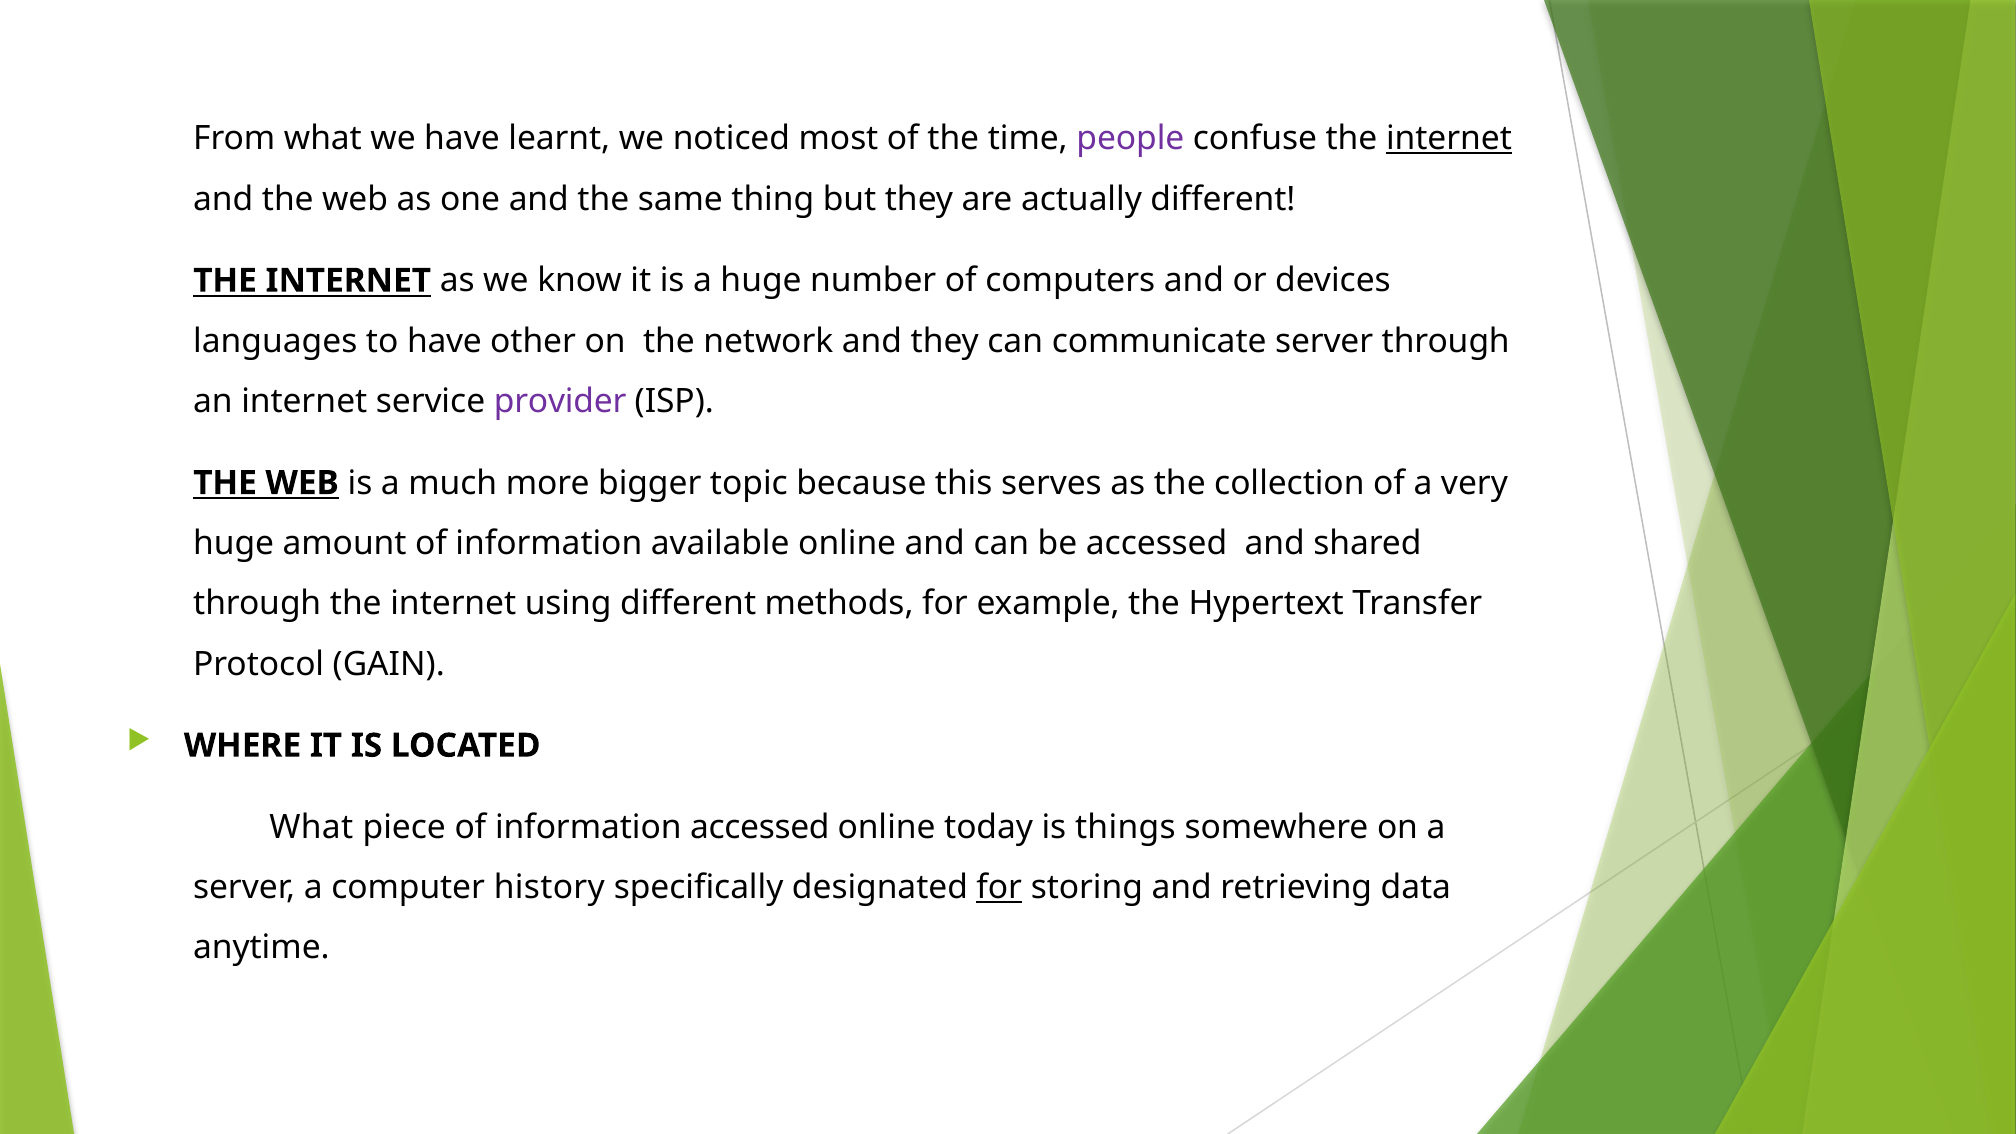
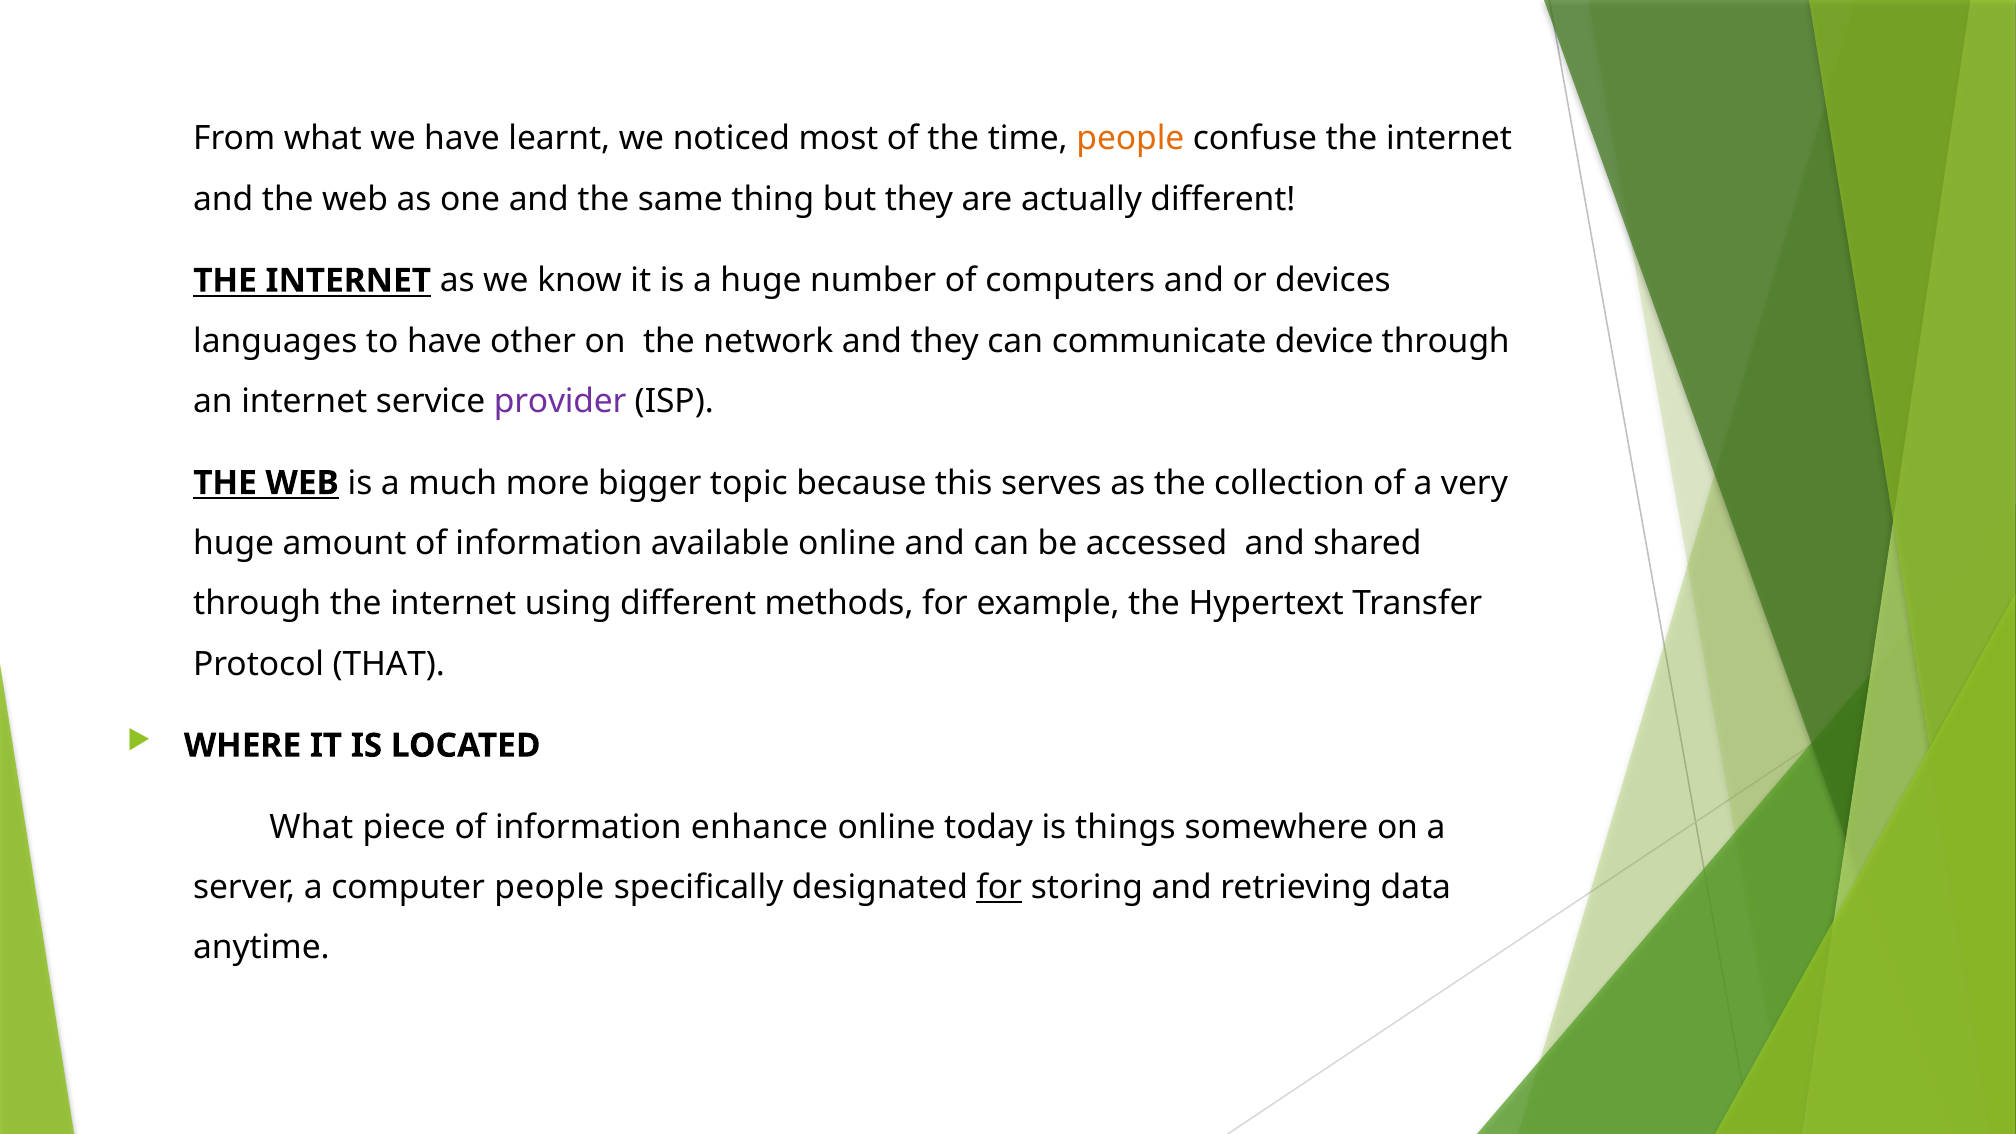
people colour: purple -> orange (1130, 139)
internet underline: present -> none (1449, 139)
communicate server: server -> device (1324, 341)
GAIN: GAIN -> THAT (389, 664)
information accessed: accessed -> enhance (759, 827)
computer history: history -> people (549, 887)
